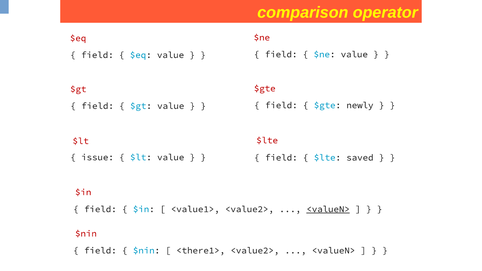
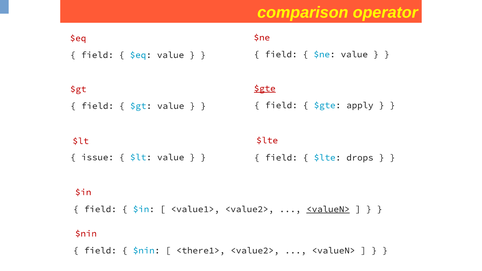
$gte underline: none -> present (265, 88)
newly: newly -> apply (360, 105)
saved: saved -> drops (360, 158)
